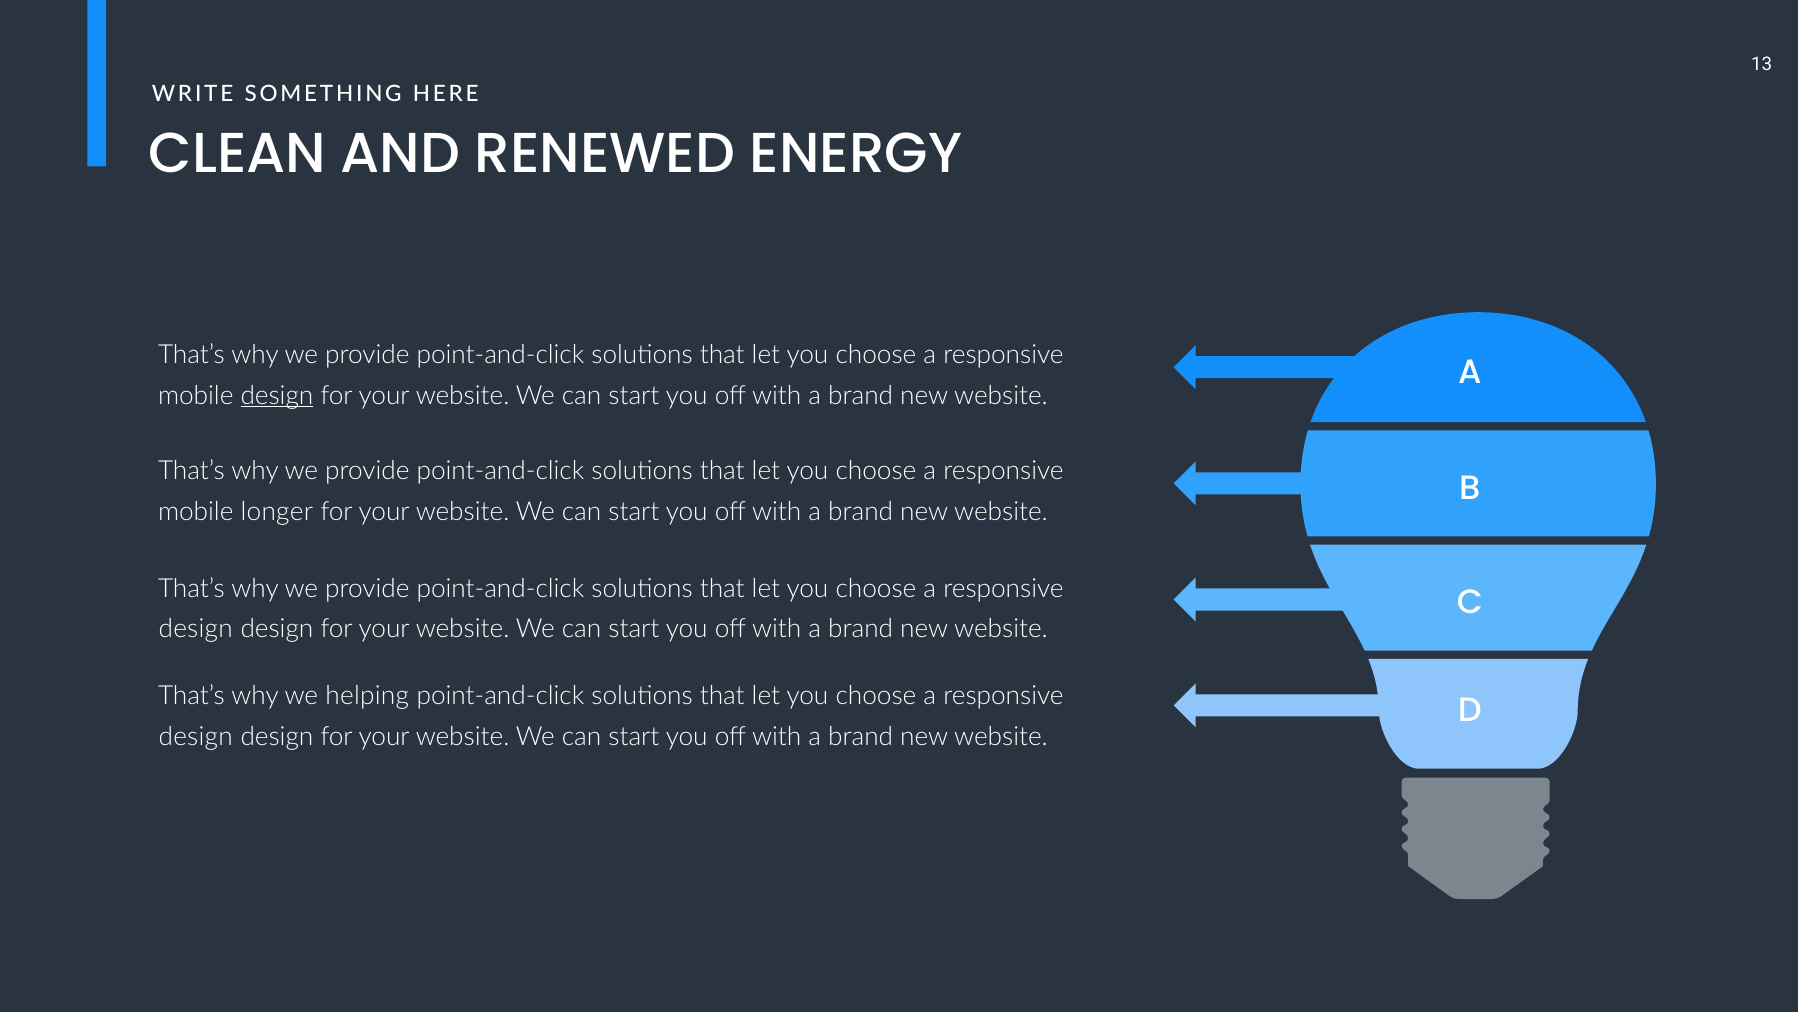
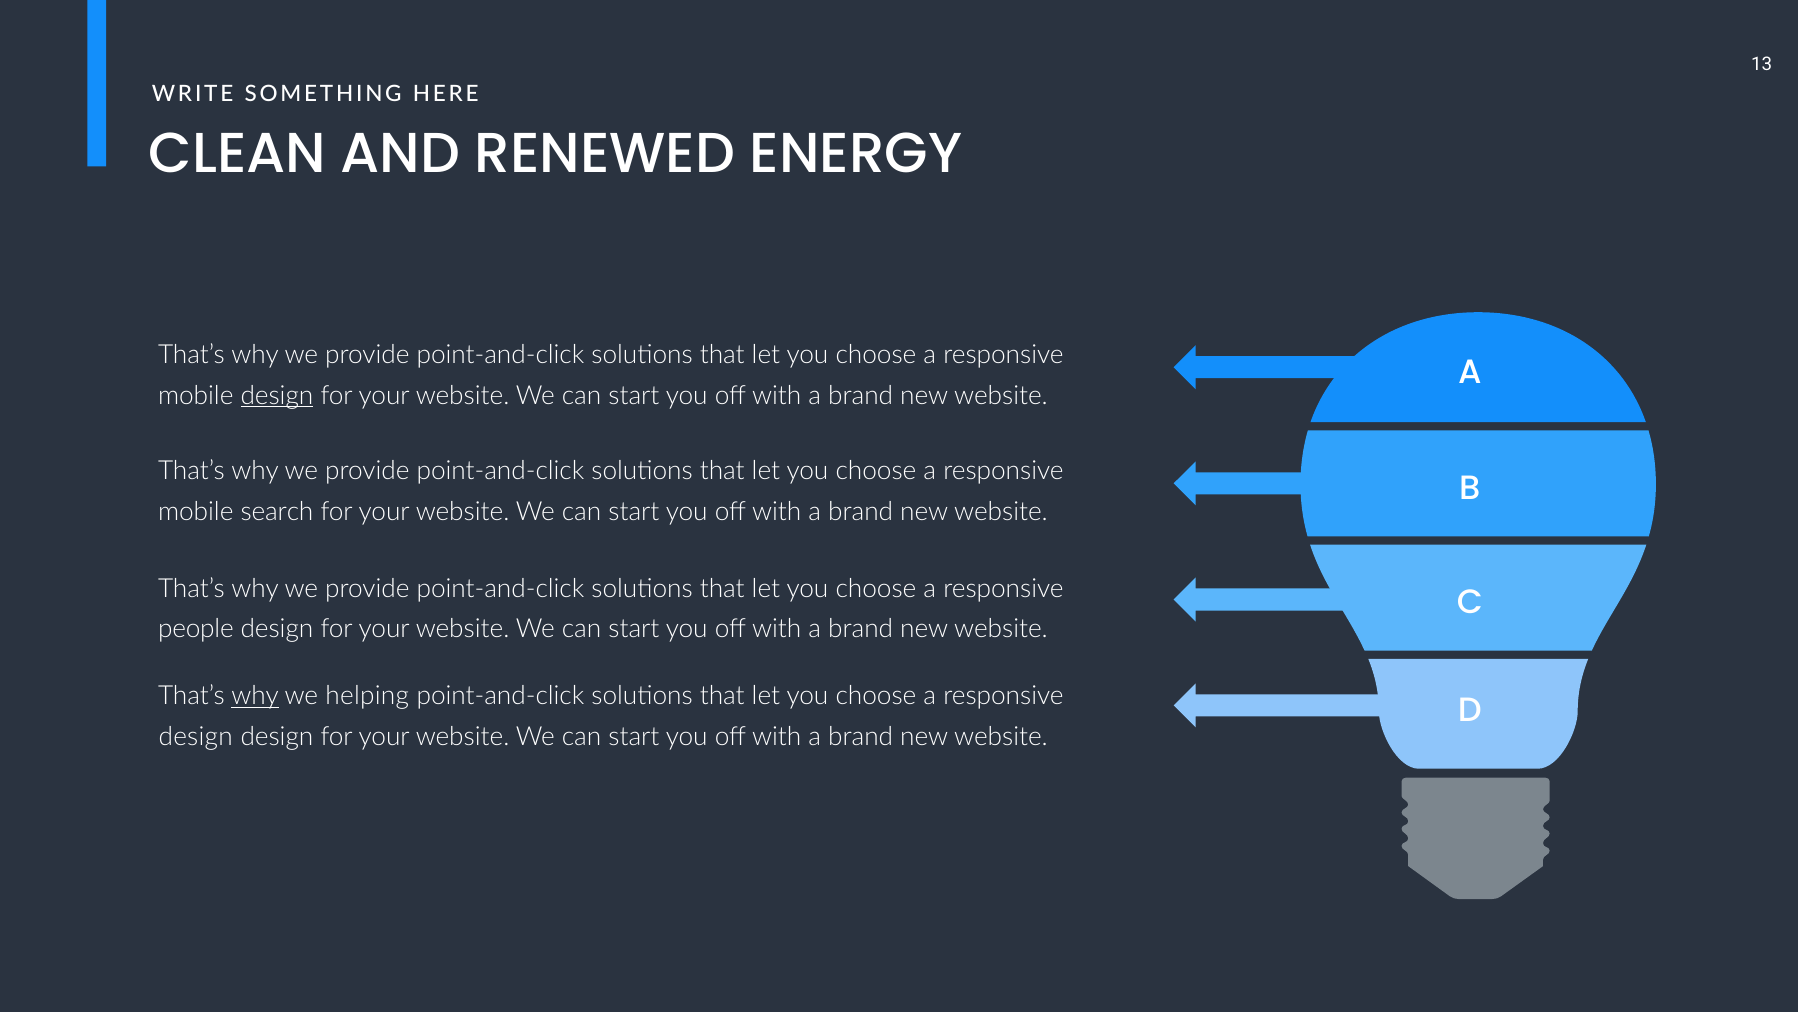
longer: longer -> search (277, 511)
design: design -> people (196, 628)
why underline: none -> present (255, 696)
